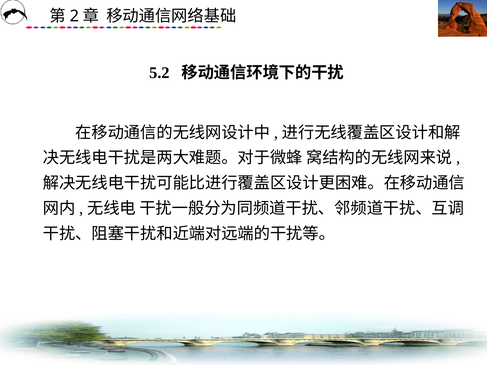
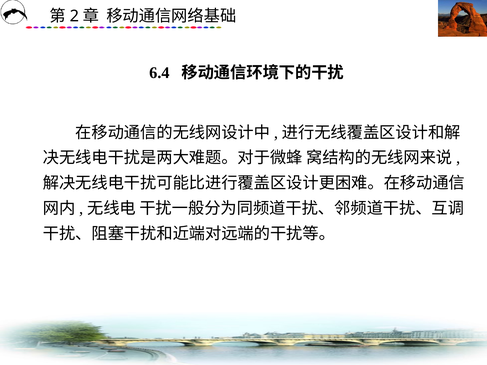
5.2: 5.2 -> 6.4 (159, 73)
